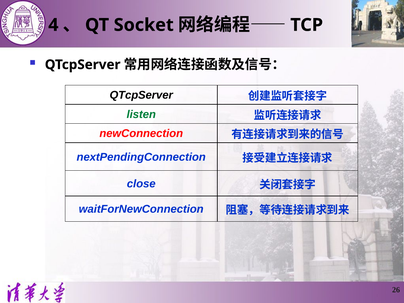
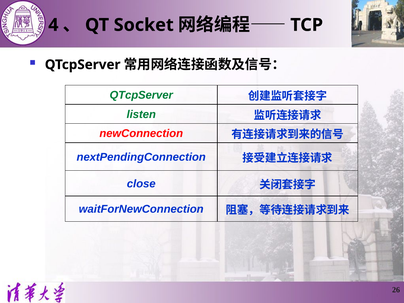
QTcpServer colour: black -> green (141, 95)
